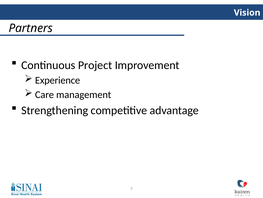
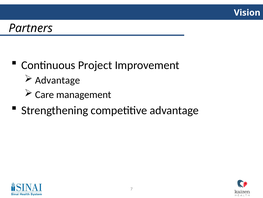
Experience: Experience -> Advantage (58, 80)
